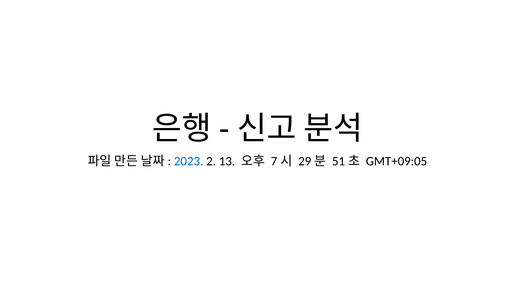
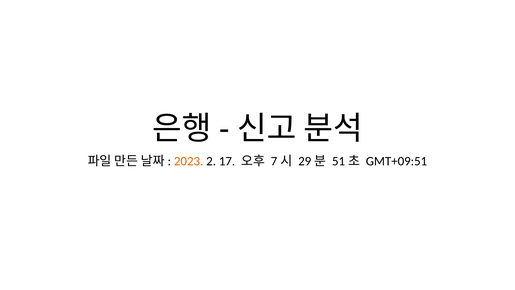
2023 colour: blue -> orange (189, 161)
13: 13 -> 17 (227, 161)
GMT+09:05: GMT+09:05 -> GMT+09:51 (397, 161)
